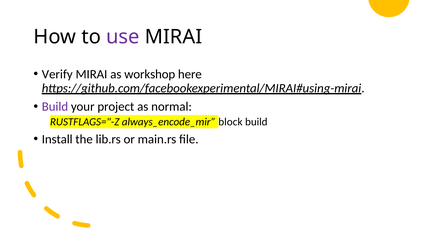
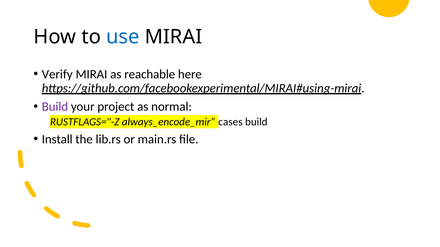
use colour: purple -> blue (123, 37)
workshop: workshop -> reachable (150, 74)
block: block -> cases (230, 122)
